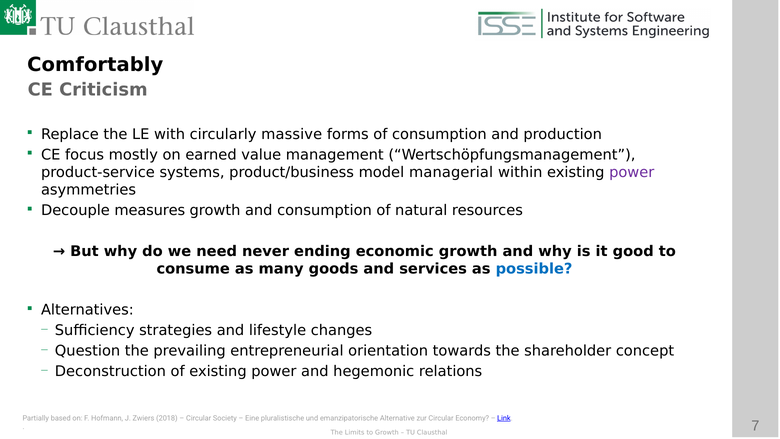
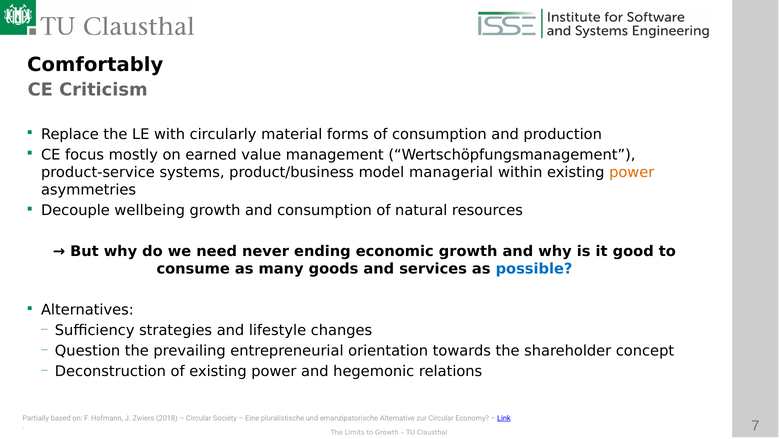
massive: massive -> material (292, 134)
power colour: purple -> orange (632, 172)
measures: measures -> wellbeing (150, 210)
